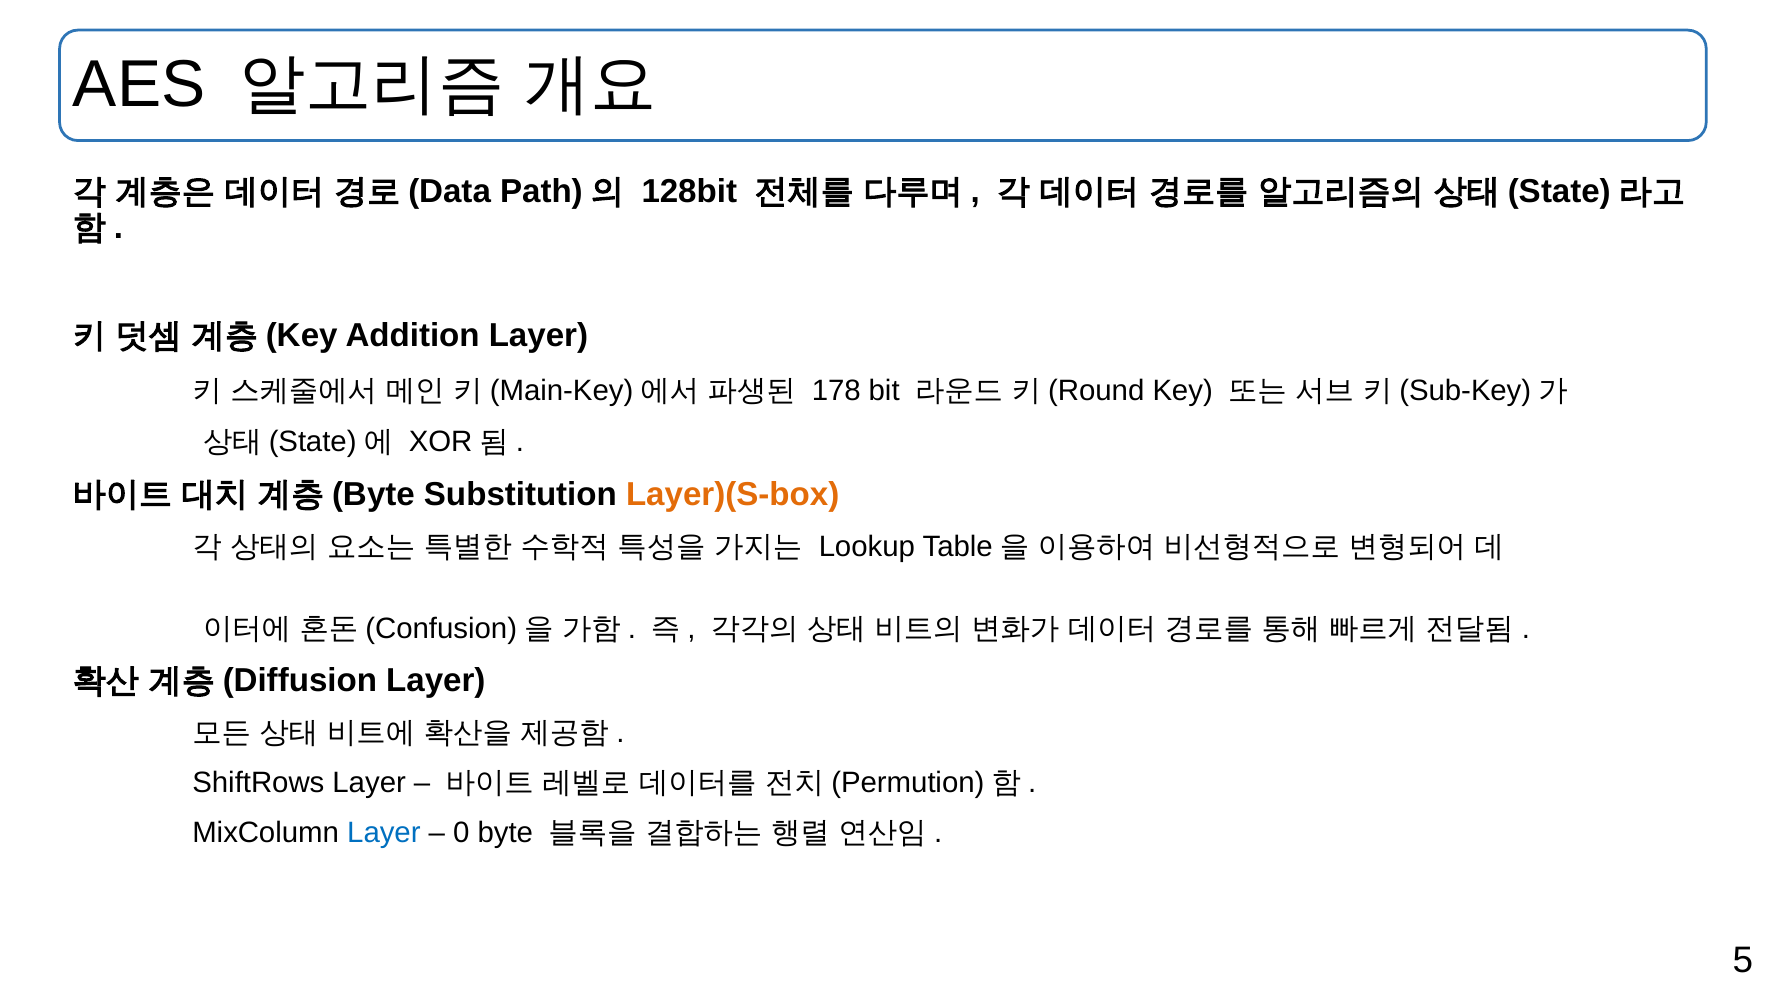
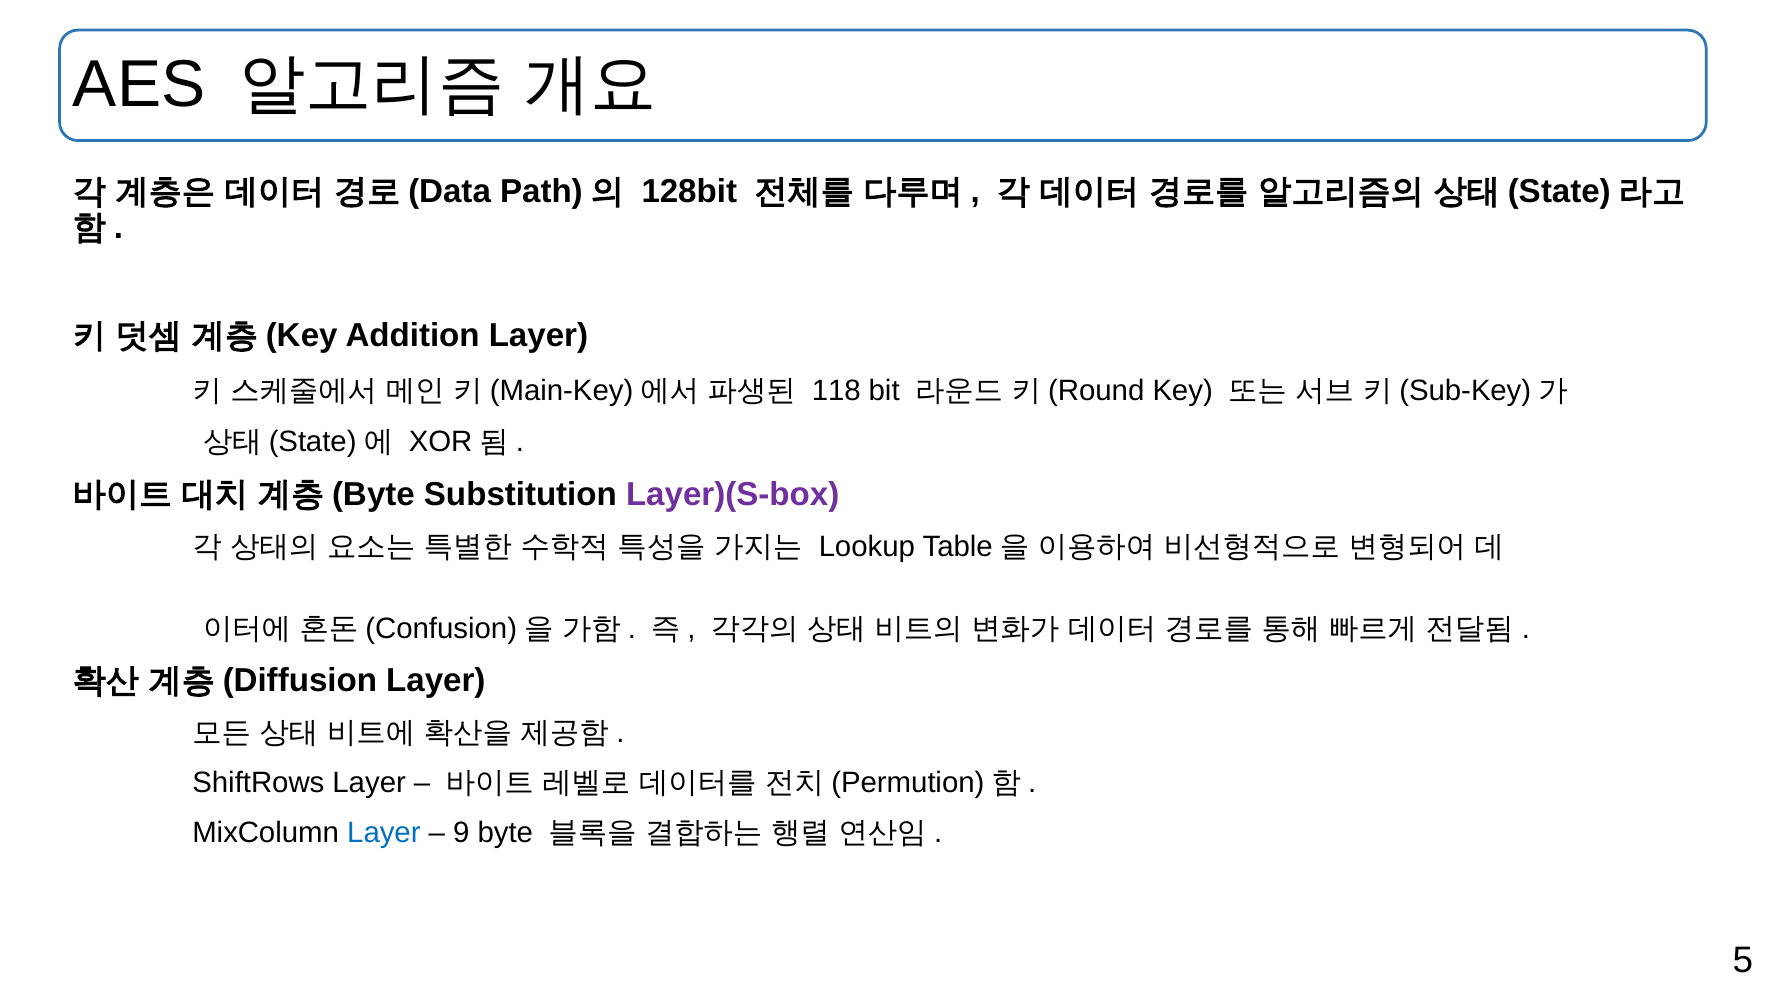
178: 178 -> 118 (836, 391)
Layer)(S-box colour: orange -> purple (733, 494)
0: 0 -> 9 (461, 833)
